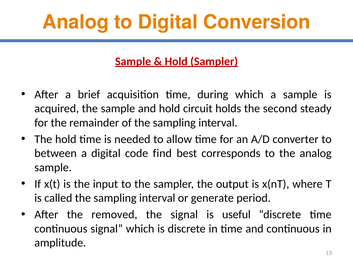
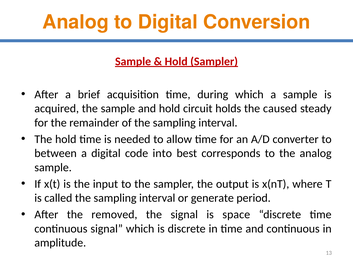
second: second -> caused (280, 108)
find: find -> into (162, 153)
useful: useful -> space (236, 214)
